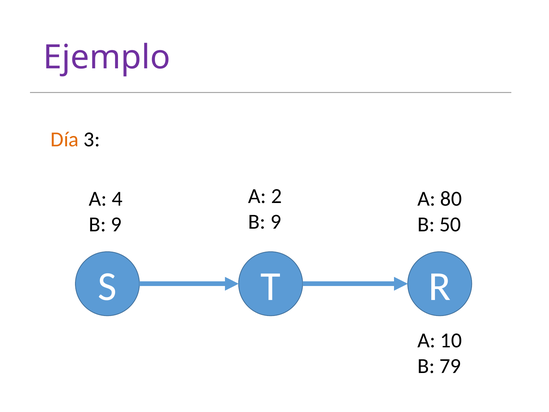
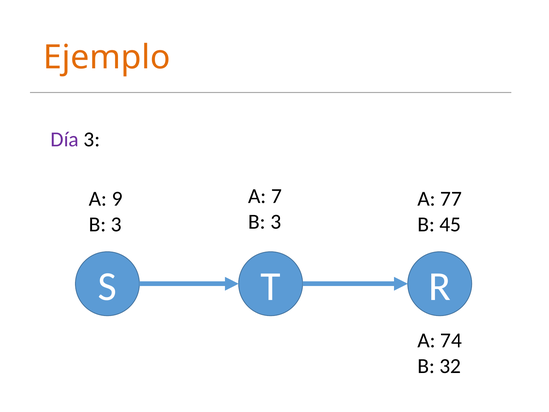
Ejemplo colour: purple -> orange (107, 57)
Día colour: orange -> purple (65, 139)
2: 2 -> 7 (276, 196)
4: 4 -> 9 (117, 199)
80: 80 -> 77 (451, 199)
9: 9 -> 3 (276, 222)
9: 9 -> 3 (116, 224)
50: 50 -> 45 (450, 224)
10: 10 -> 74 (451, 340)
79: 79 -> 32 (450, 366)
